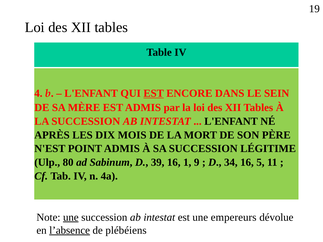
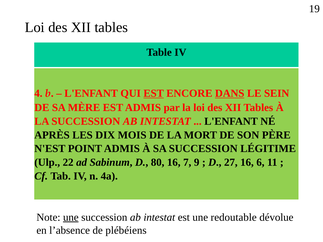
DANS underline: none -> present (230, 93)
80: 80 -> 22 (68, 162)
39: 39 -> 80 (158, 162)
1: 1 -> 7 (187, 162)
34: 34 -> 27 (231, 162)
5: 5 -> 6 (260, 162)
empereurs: empereurs -> redoutable (234, 218)
l’absence underline: present -> none (70, 230)
